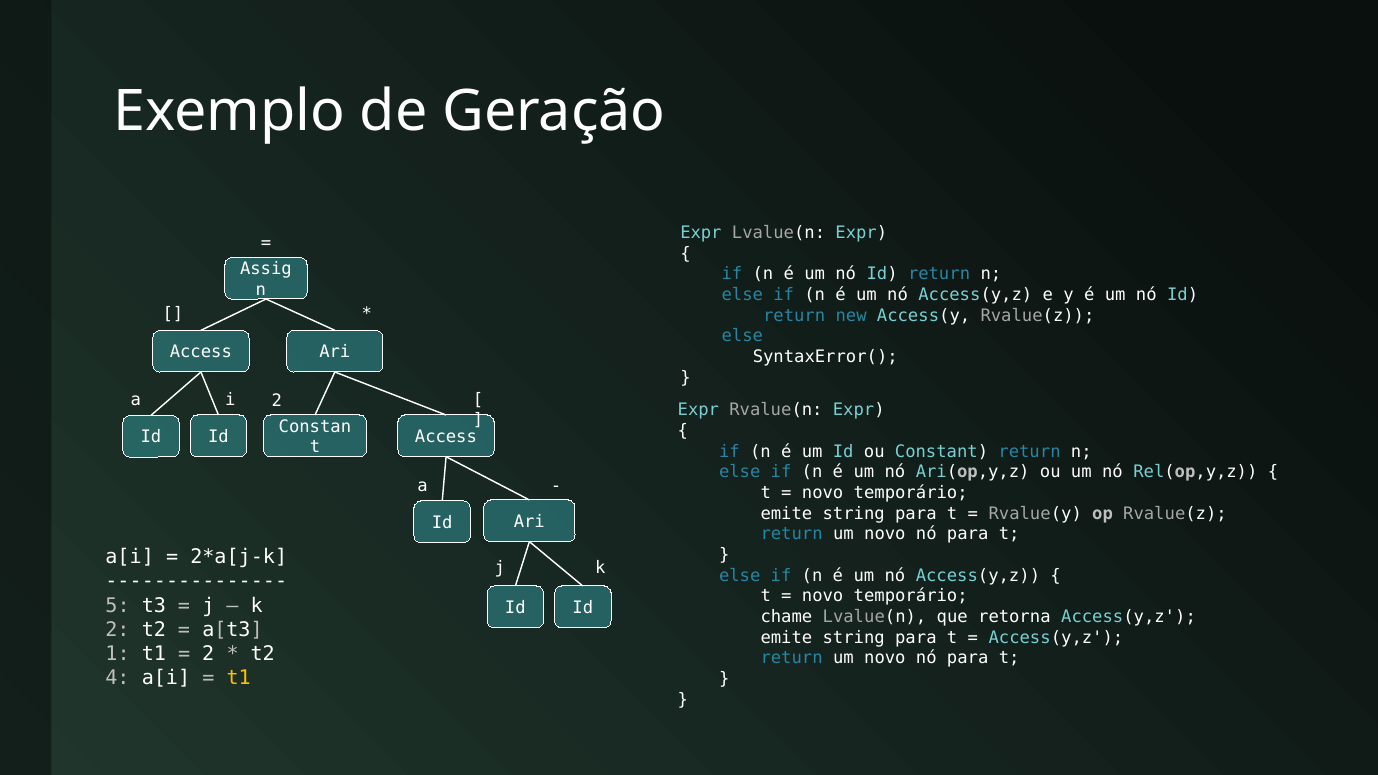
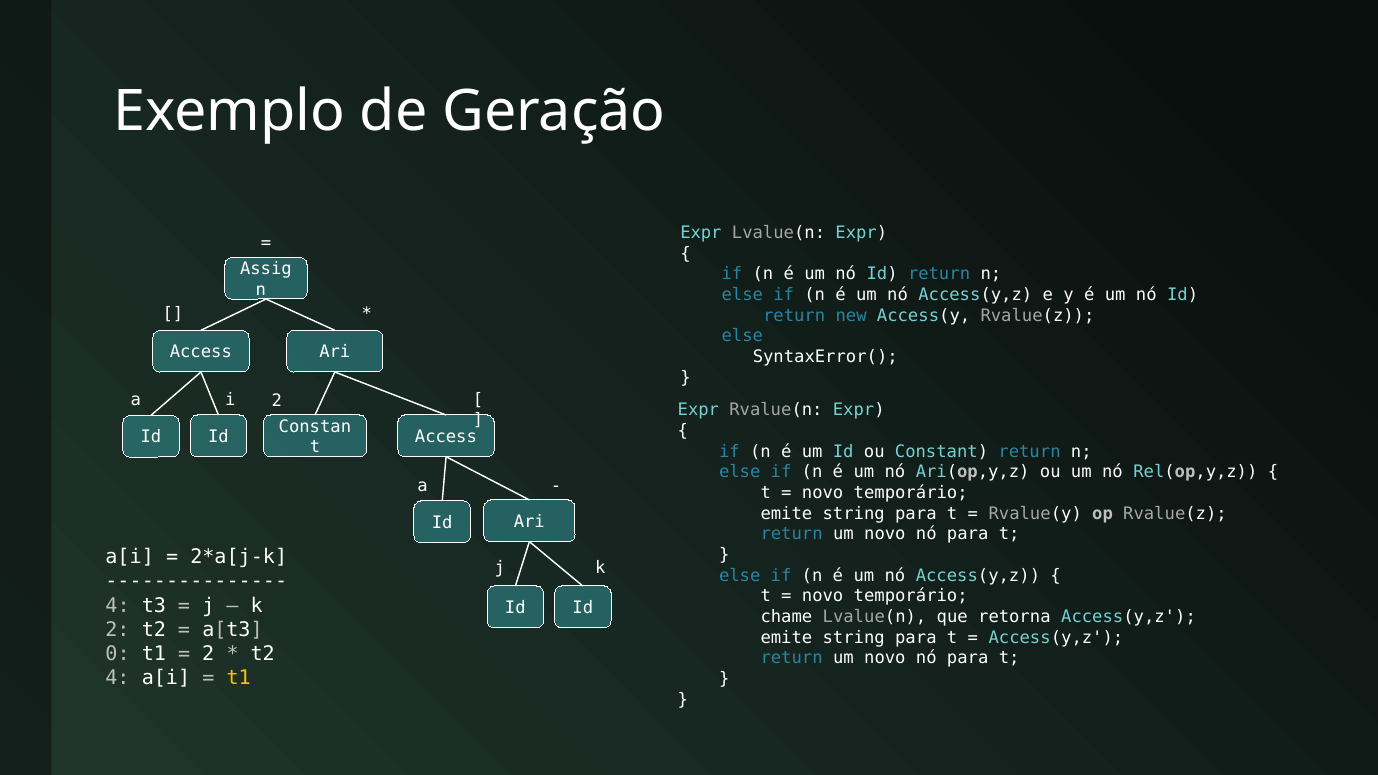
5: 5 -> 4 (118, 606)
1: 1 -> 0 (118, 654)
